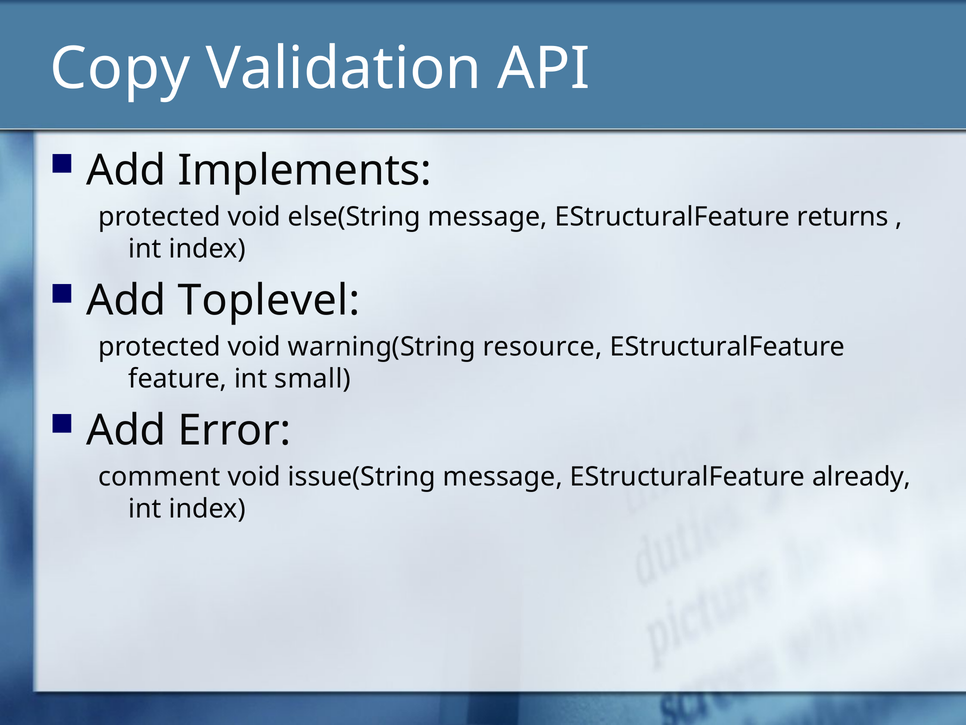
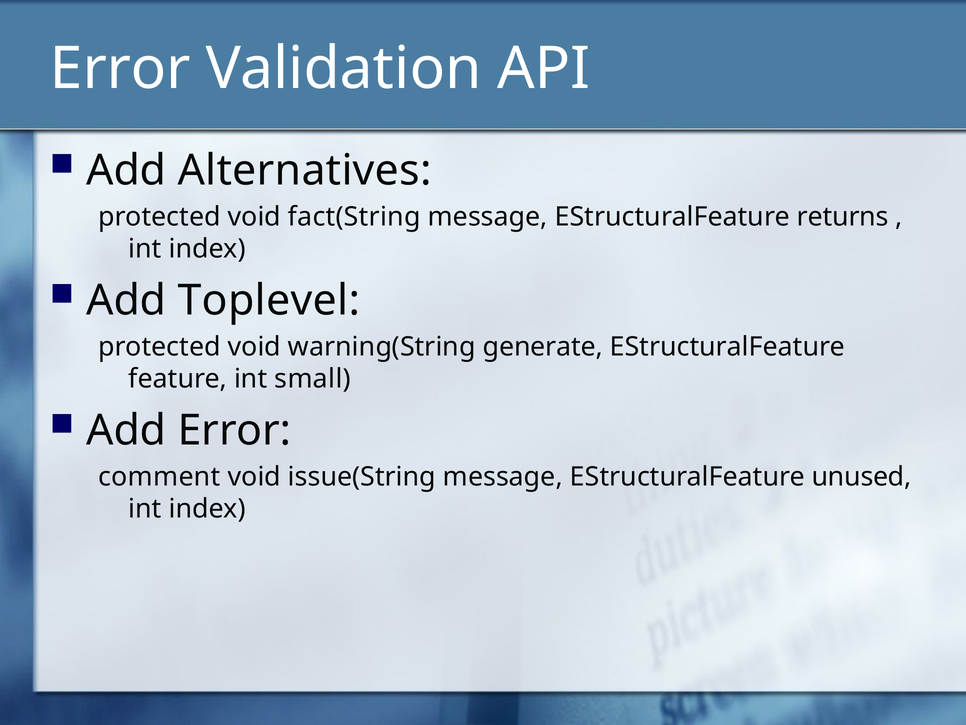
Copy: Copy -> Error (120, 69)
Implements: Implements -> Alternatives (305, 170)
else(String: else(String -> fact(String (354, 217)
resource: resource -> generate (543, 346)
already: already -> unused (861, 476)
